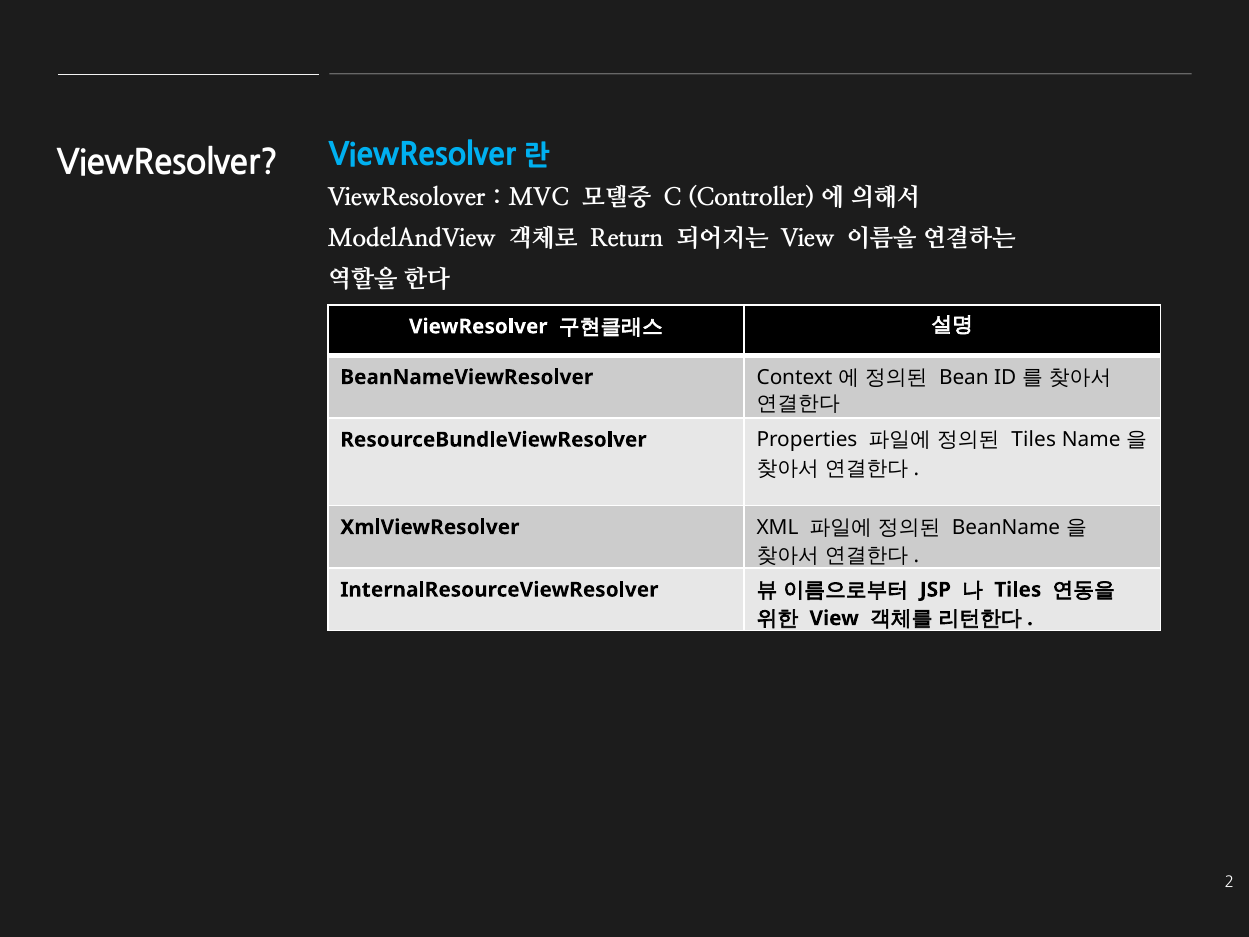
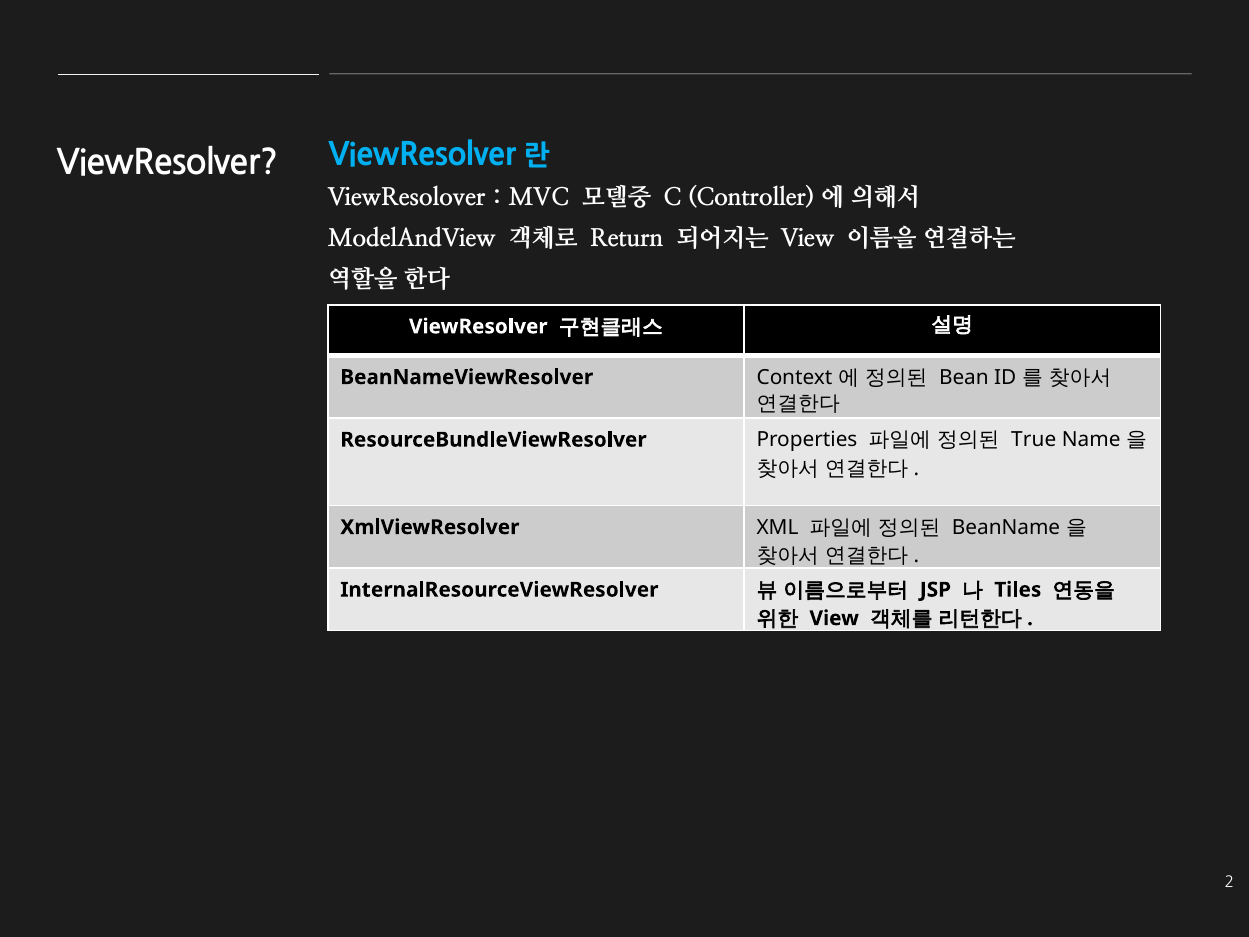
Tiles: Tiles -> True (1034, 440)
